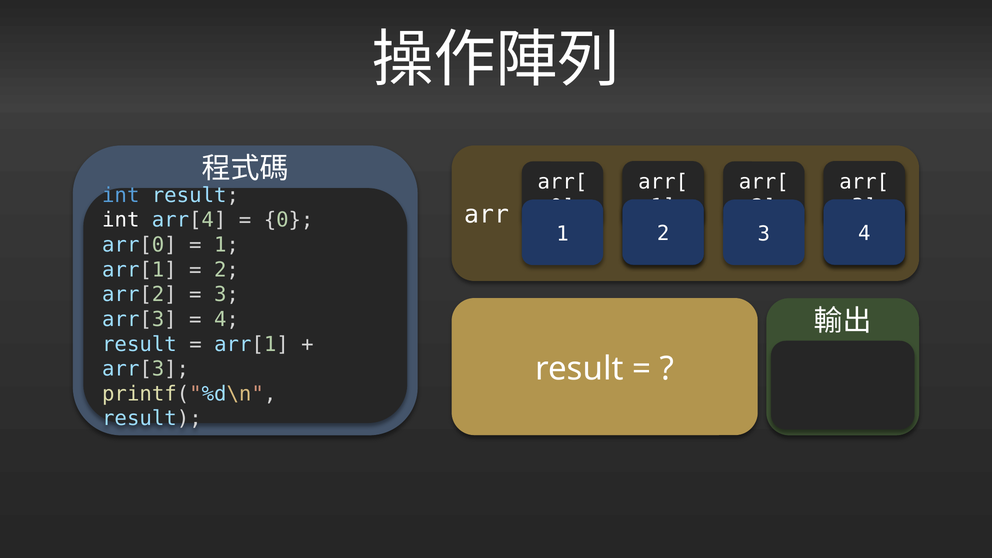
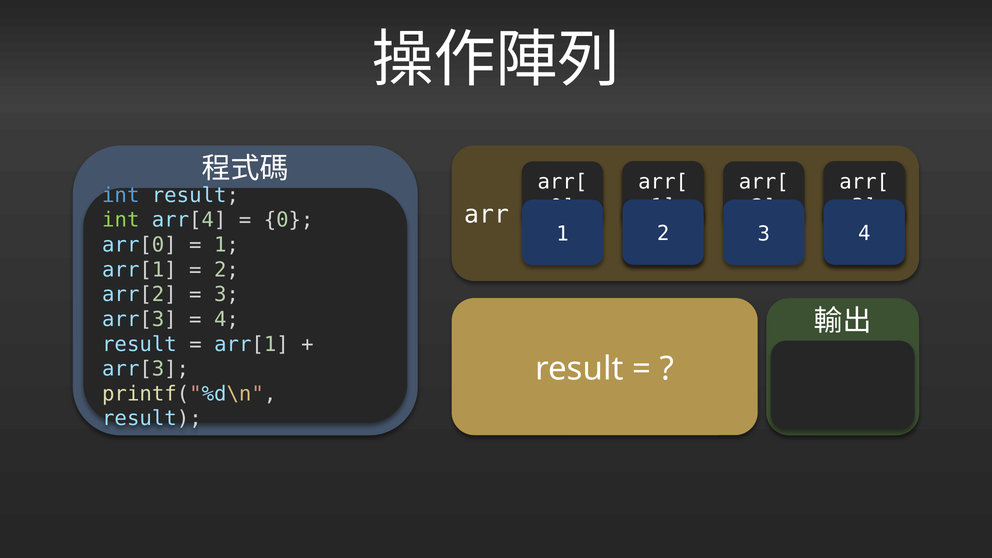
int colour: white -> light green (121, 220)
